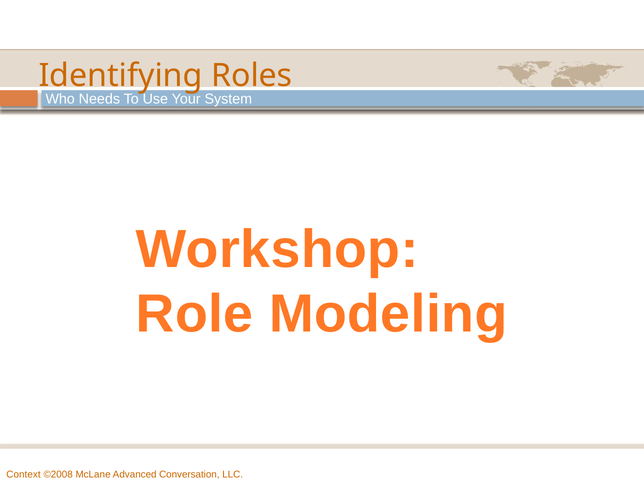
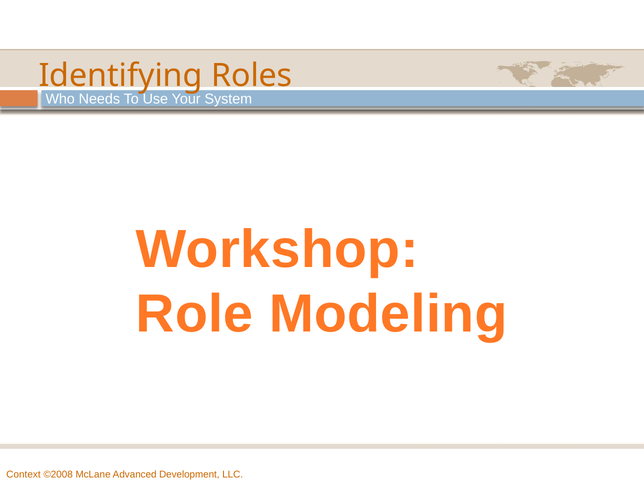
Conversation: Conversation -> Development (189, 474)
